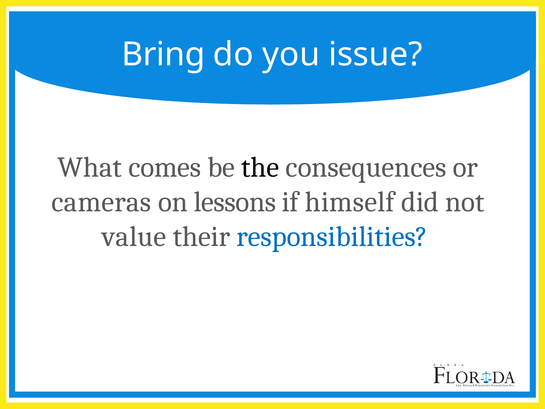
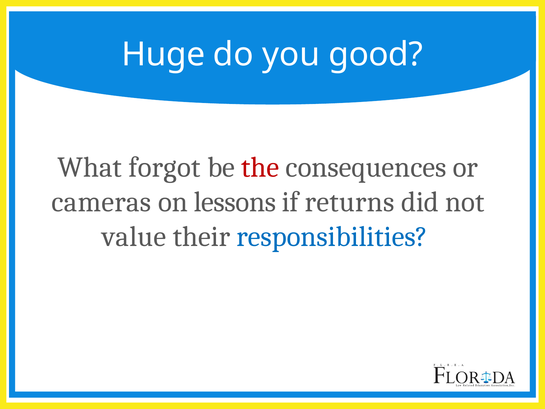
Bring: Bring -> Huge (163, 55)
issue: issue -> good (376, 55)
comes: comes -> forgot (165, 167)
the colour: black -> red (260, 167)
himself: himself -> returns (350, 202)
